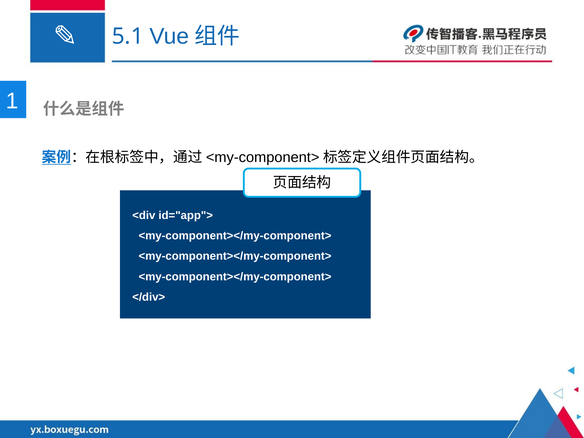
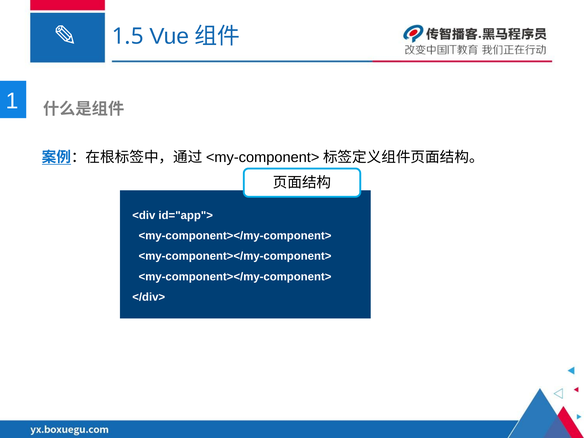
5.1: 5.1 -> 1.5 (128, 36)
